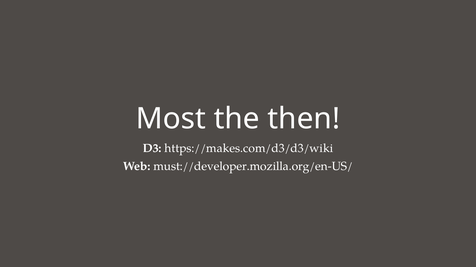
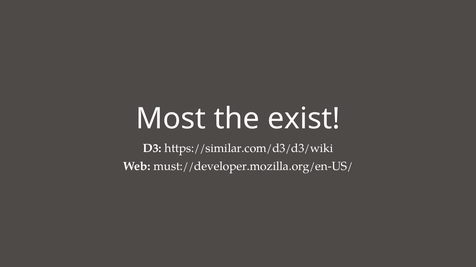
then: then -> exist (304, 119)
https://makes.com/d3/d3/wiki: https://makes.com/d3/d3/wiki -> https://similar.com/d3/d3/wiki (249, 149)
